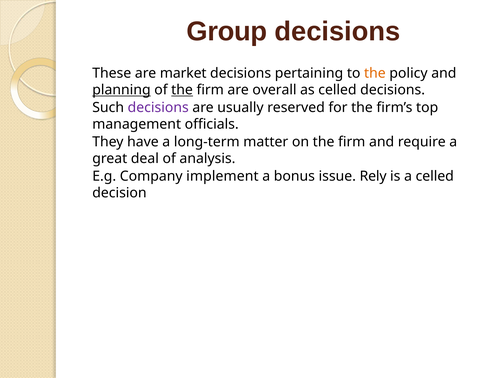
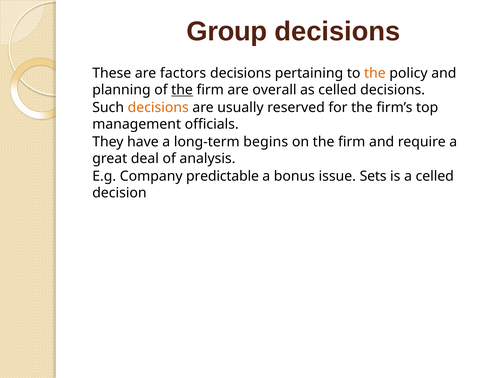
market: market -> factors (183, 73)
planning underline: present -> none (121, 90)
decisions colour: purple -> orange (158, 107)
matter: matter -> begins (266, 142)
implement: implement -> predictable (223, 176)
Rely: Rely -> Sets (373, 176)
